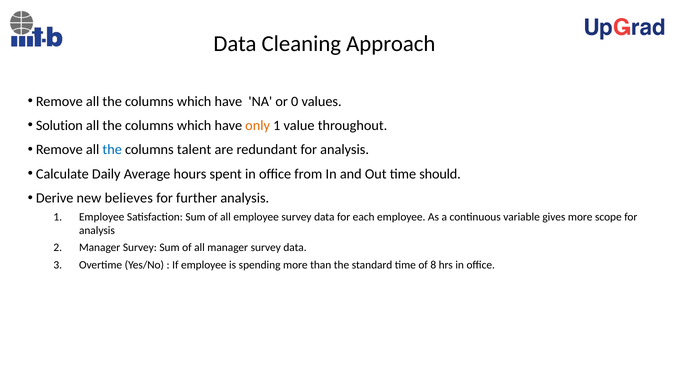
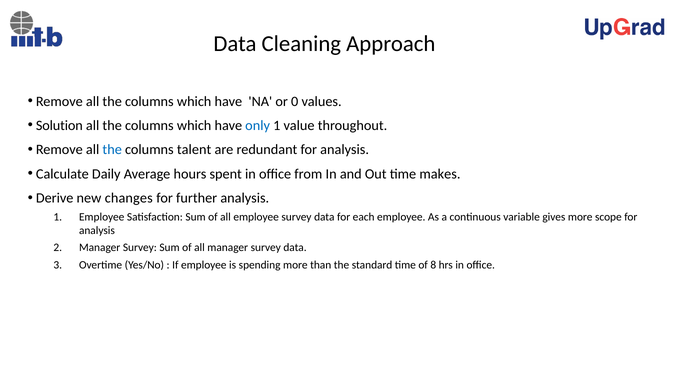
only colour: orange -> blue (258, 126)
should: should -> makes (440, 174)
believes: believes -> changes (129, 198)
